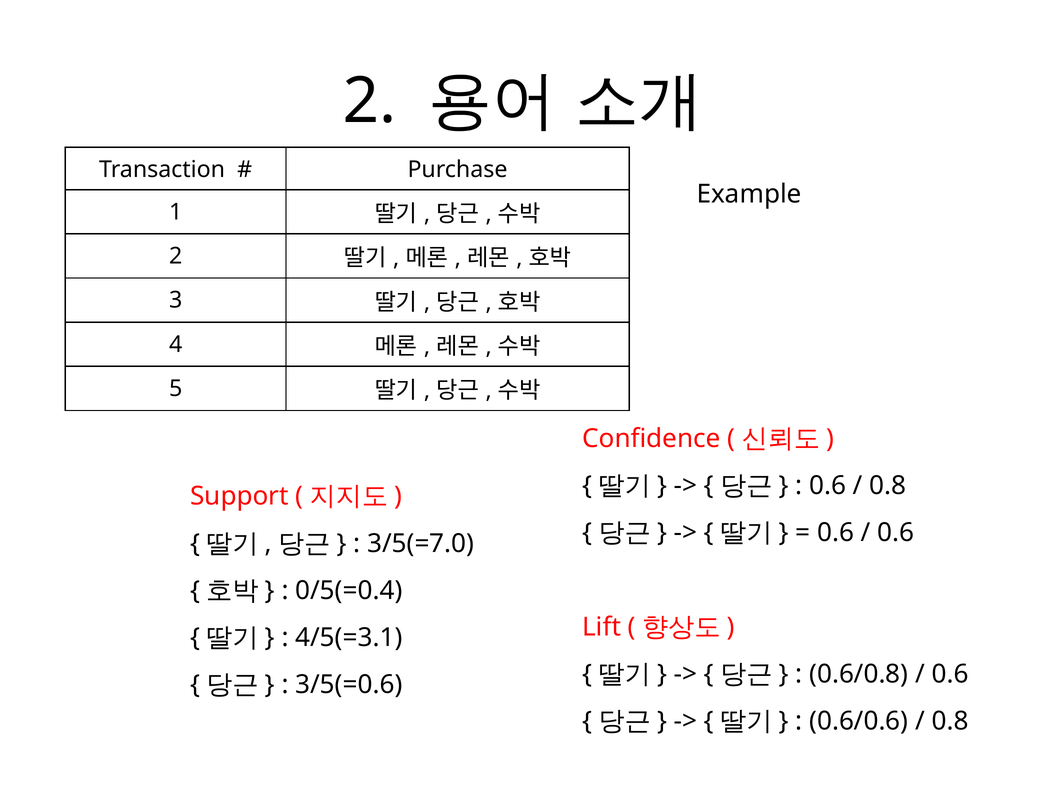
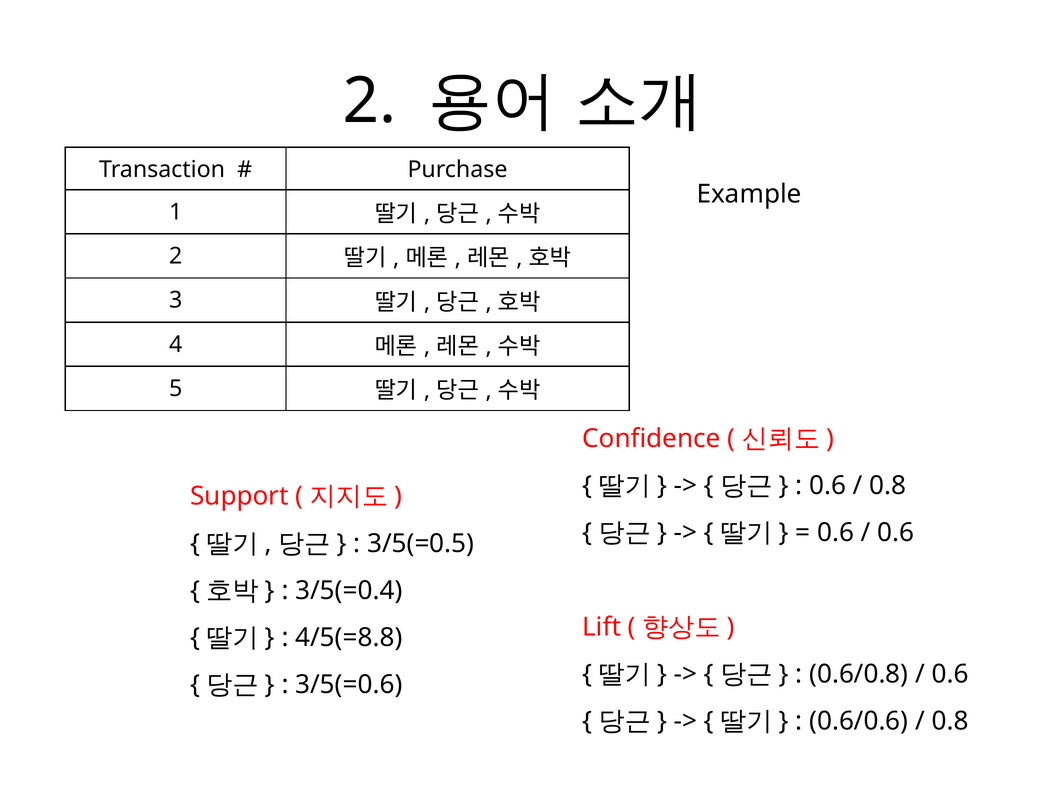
3/5(=7.0: 3/5(=7.0 -> 3/5(=0.5 (421, 543)
0/5(=0.4: 0/5(=0.4 -> 3/5(=0.4 (349, 590)
4/5(=3.1: 4/5(=3.1 -> 4/5(=8.8 (349, 637)
